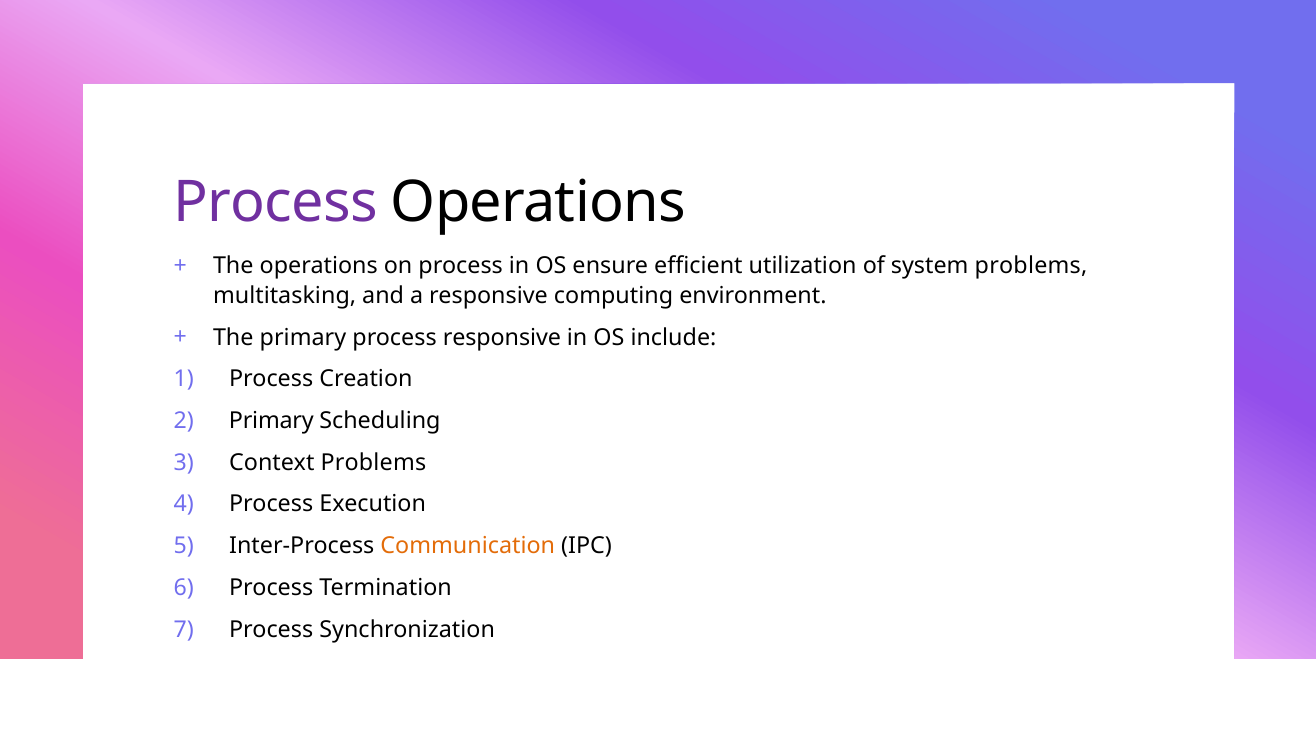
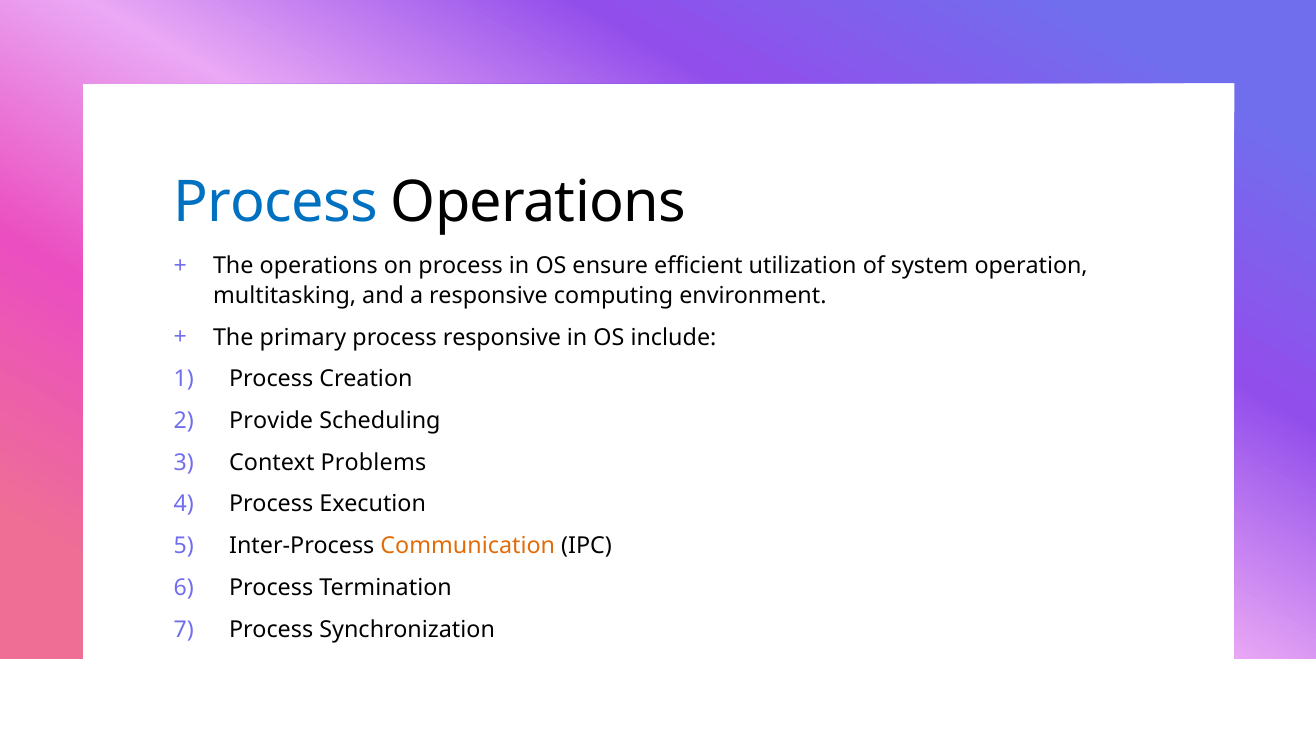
Process colour: purple -> blue (276, 202)
system problems: problems -> operation (1031, 266)
Primary: Primary -> Provide (271, 421)
